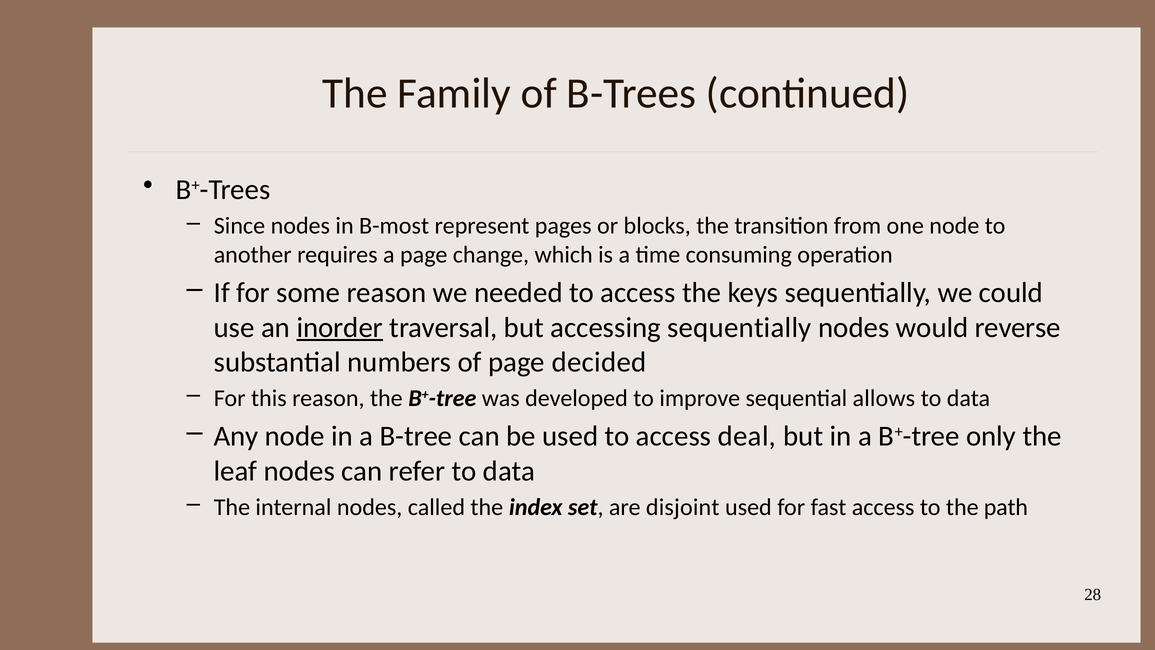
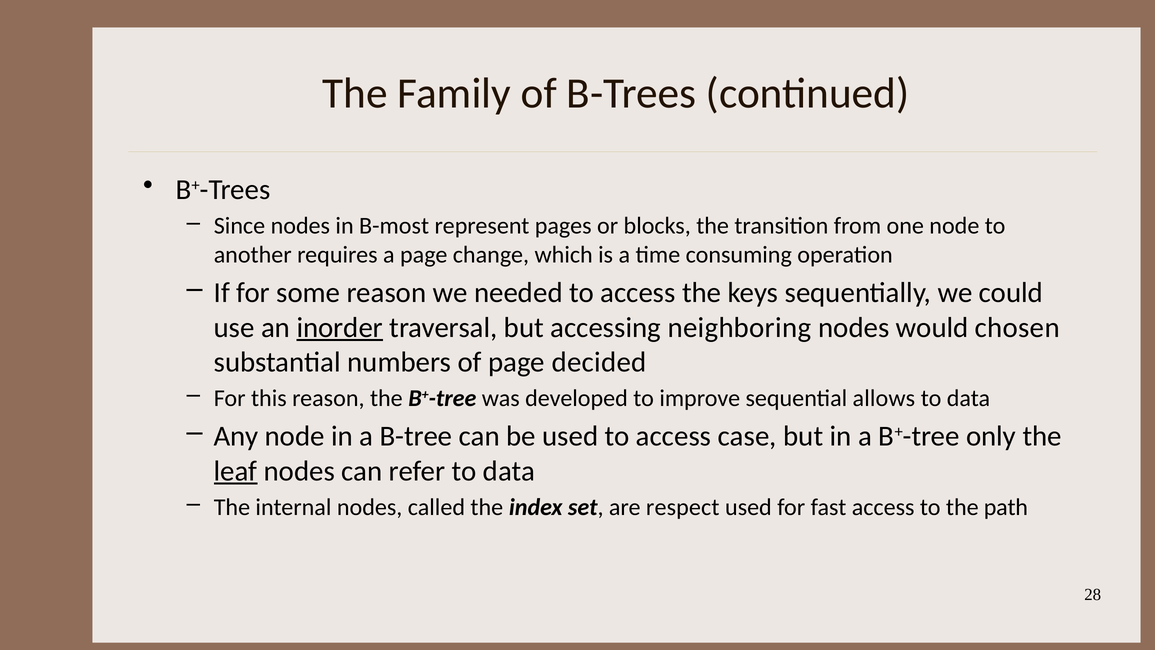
accessing sequentially: sequentially -> neighboring (739, 327)
reverse: reverse -> chosen (1017, 327)
deal: deal -> case (747, 436)
leaf underline: none -> present (236, 471)
disjoint: disjoint -> respect (683, 507)
